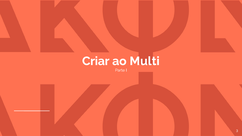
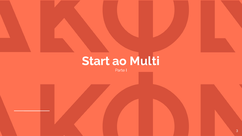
Criar: Criar -> Start (96, 61)
